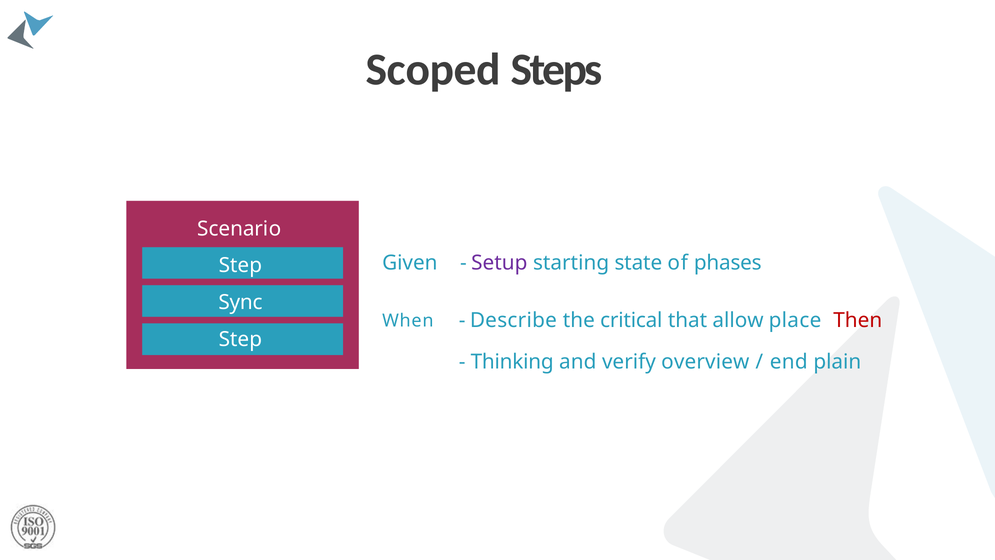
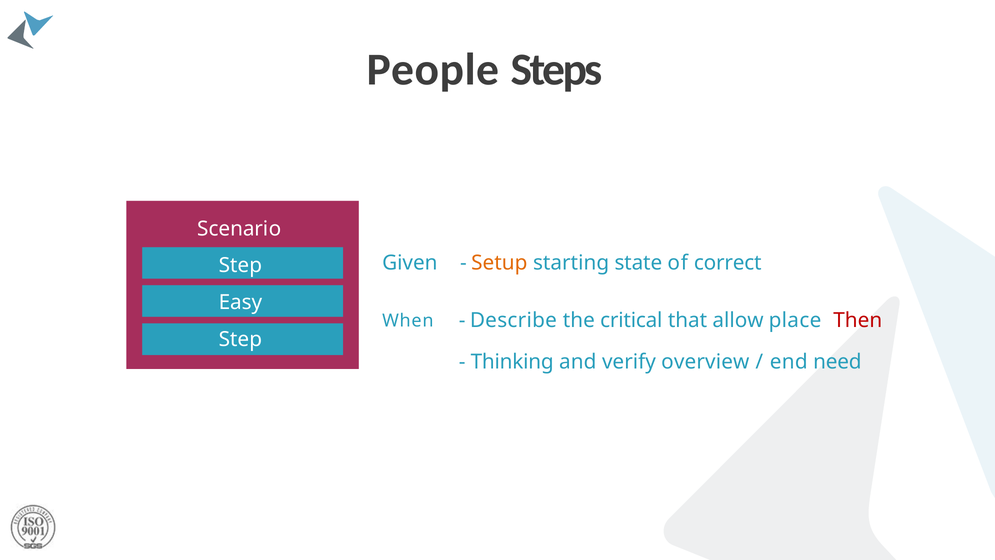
Scoped: Scoped -> People (433, 69)
Setup colour: purple -> orange (499, 263)
phases: phases -> correct (728, 263)
Sync: Sync -> Easy (240, 302)
plain: plain -> need (837, 362)
